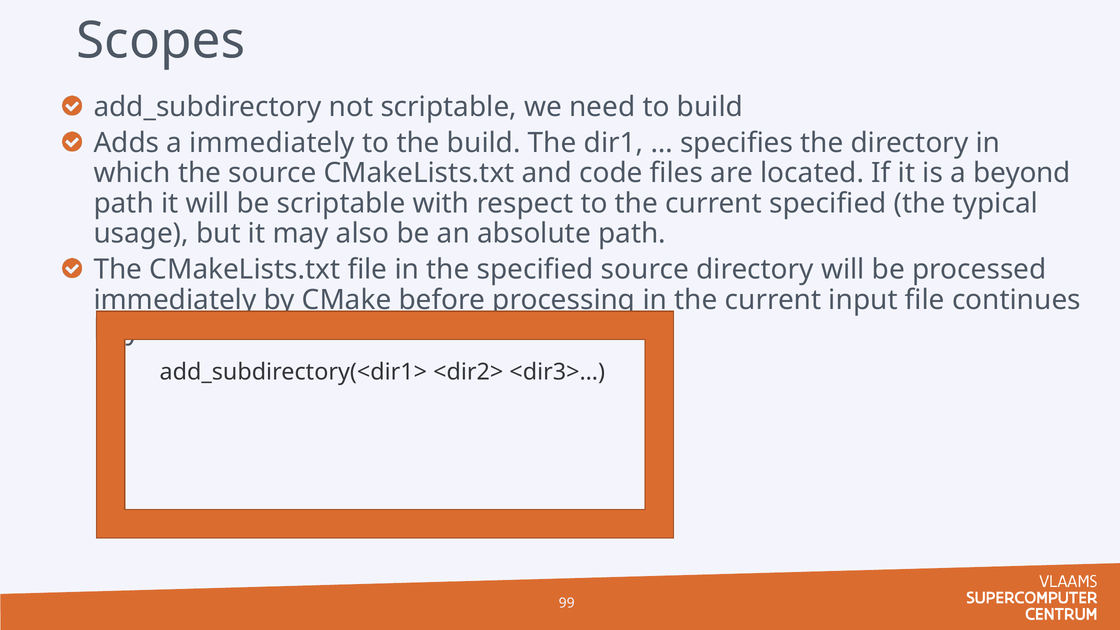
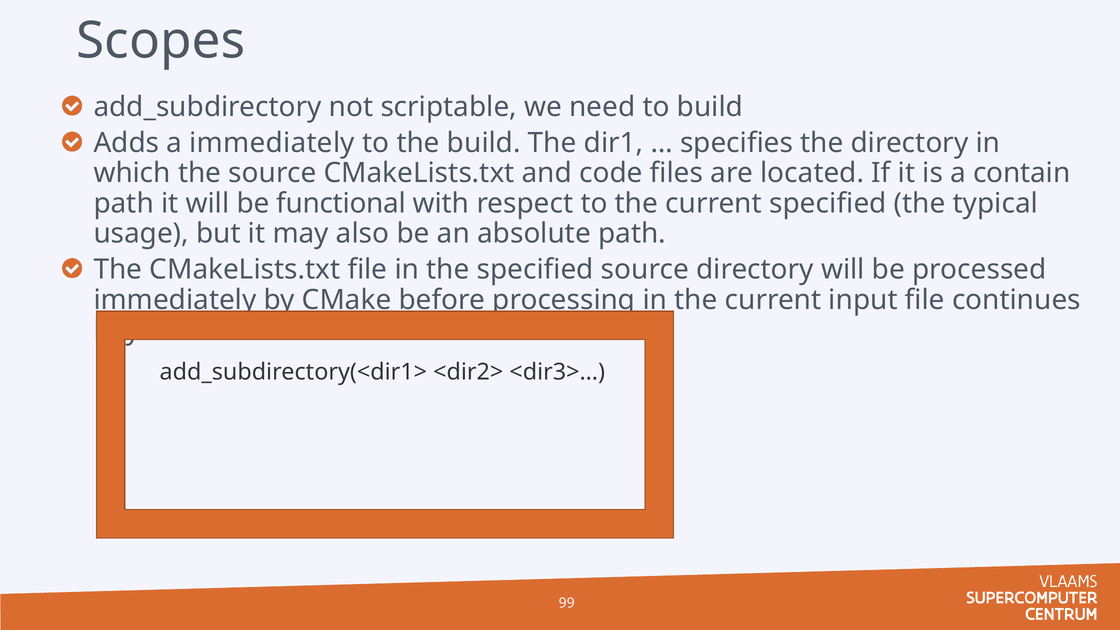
a beyond: beyond -> contain (1022, 173)
be scriptable: scriptable -> functional (341, 203)
